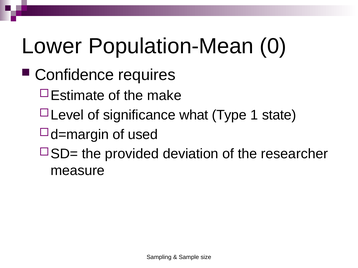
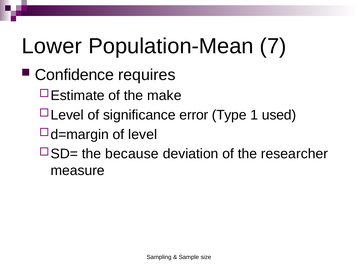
0: 0 -> 7 (273, 46)
what: what -> error (194, 115)
state: state -> used (279, 115)
used: used -> level (143, 135)
provided: provided -> because (132, 154)
